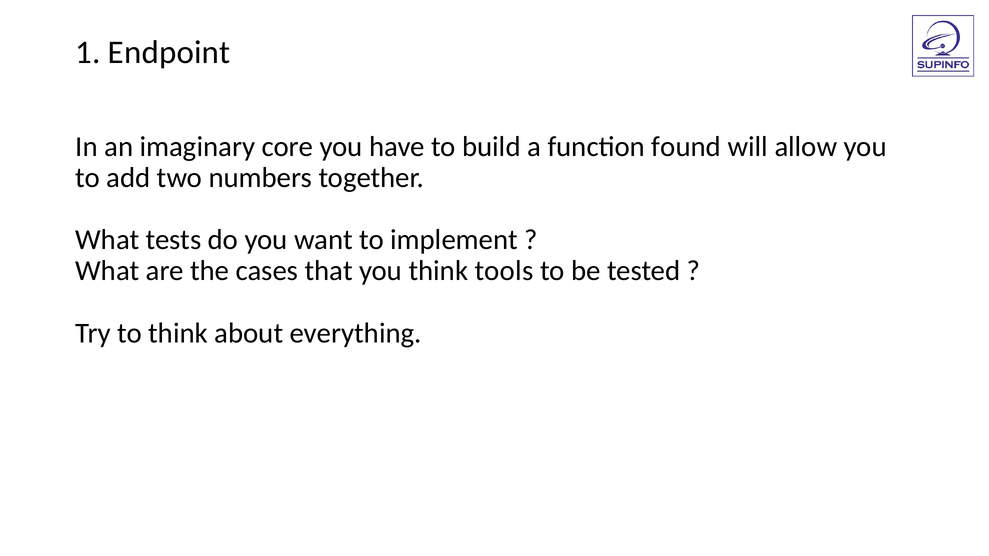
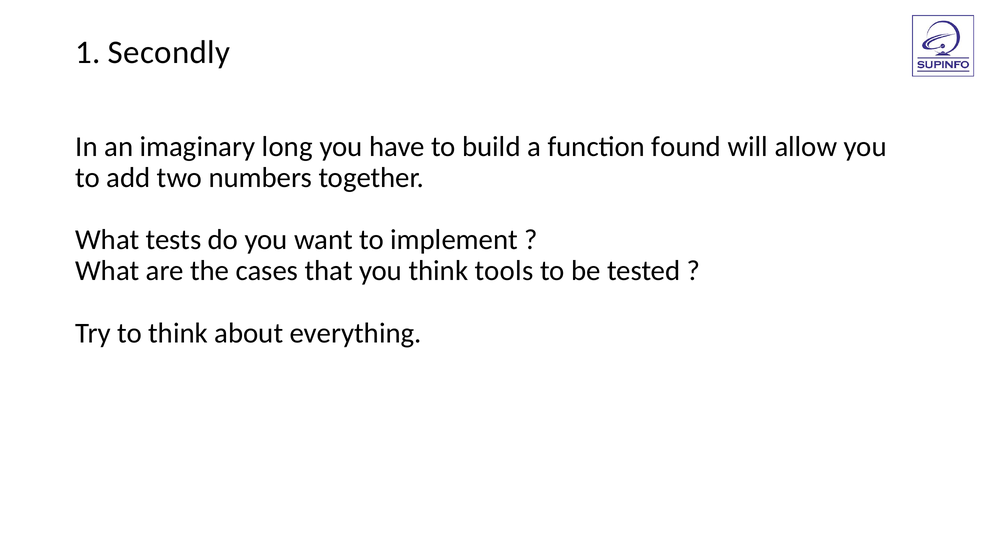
Endpoint: Endpoint -> Secondly (169, 53)
core: core -> long (287, 147)
